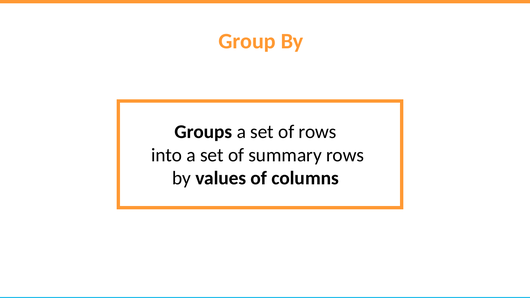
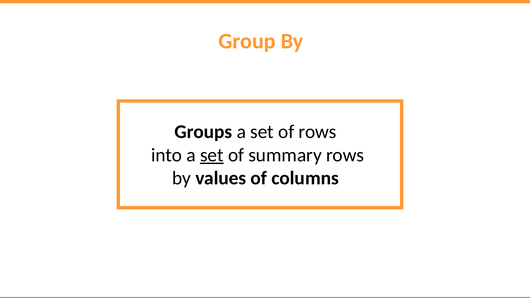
set underline: none -> present (212, 155)
